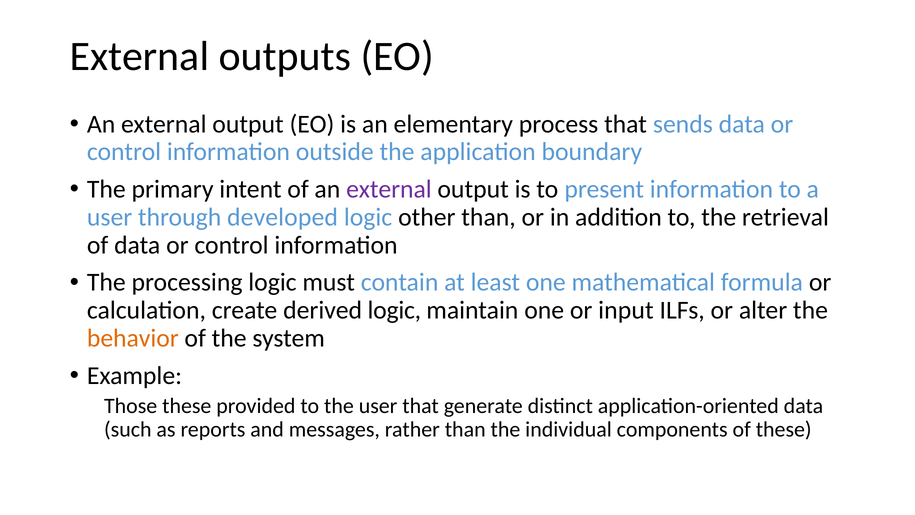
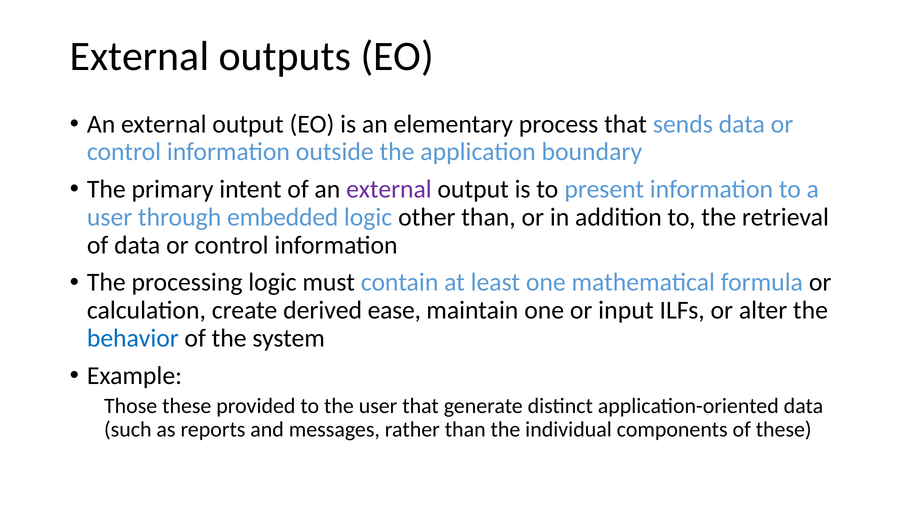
developed: developed -> embedded (283, 217)
derived logic: logic -> ease (394, 310)
behavior colour: orange -> blue (133, 338)
